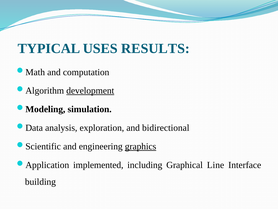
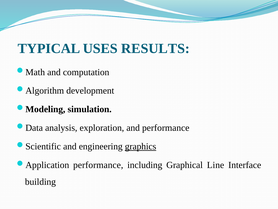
development underline: present -> none (90, 91)
and bidirectional: bidirectional -> performance (166, 128)
implemented: implemented -> performance (98, 165)
